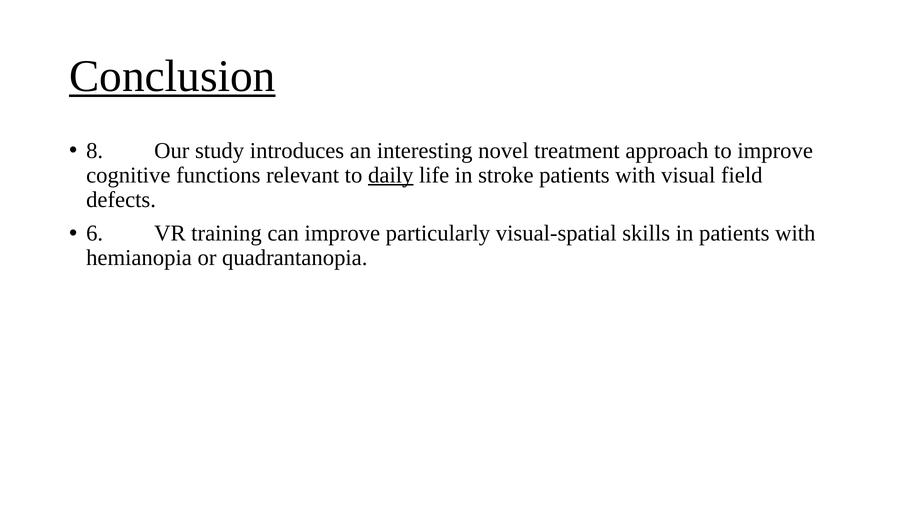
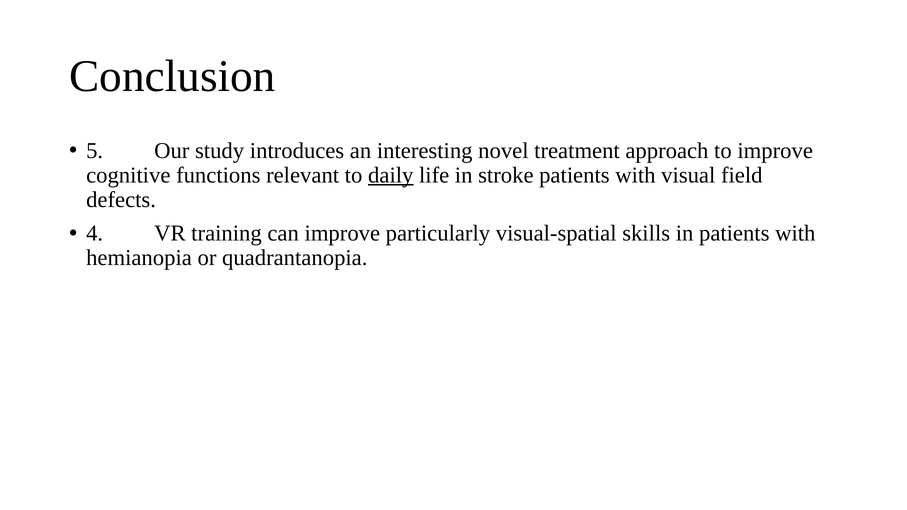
Conclusion underline: present -> none (172, 76)
8: 8 -> 5 (95, 151)
6: 6 -> 4 (95, 234)
